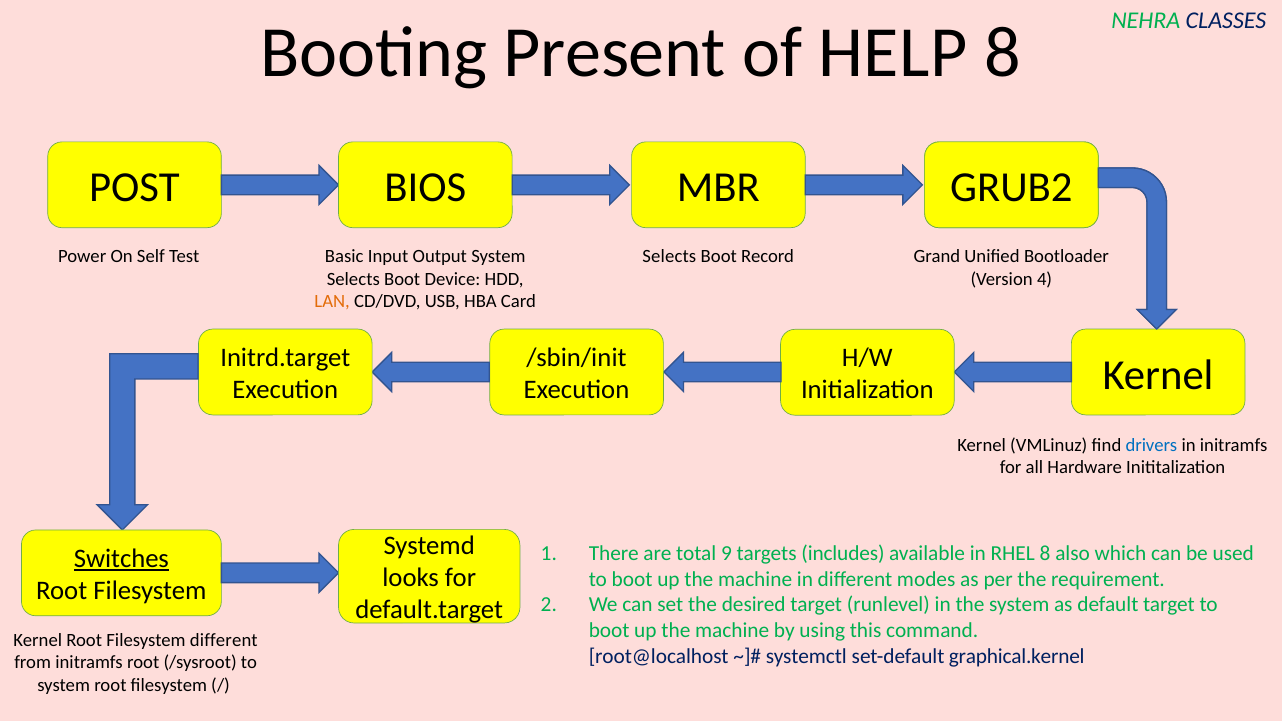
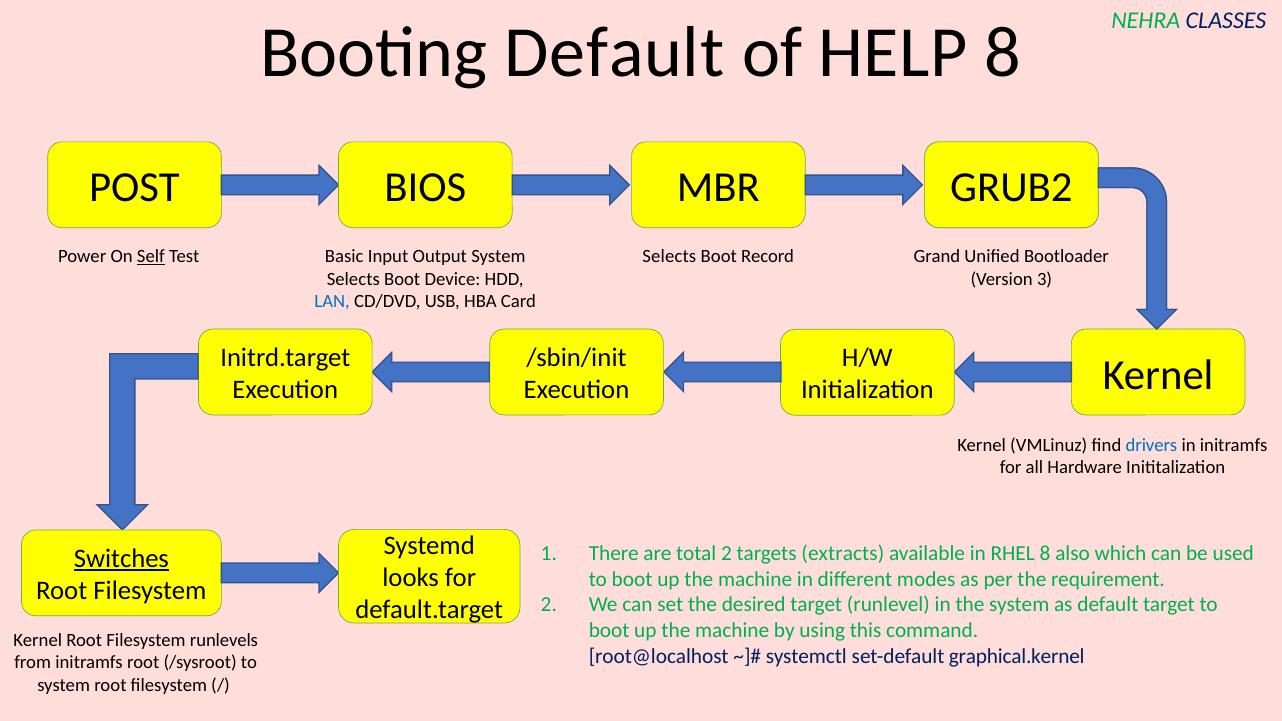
Booting Present: Present -> Default (614, 53)
Self underline: none -> present (151, 257)
4: 4 -> 3 (1045, 279)
LAN colour: orange -> blue (332, 302)
total 9: 9 -> 2 (726, 554)
includes: includes -> extracts (843, 554)
Filesystem different: different -> runlevels (224, 640)
